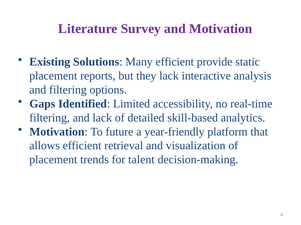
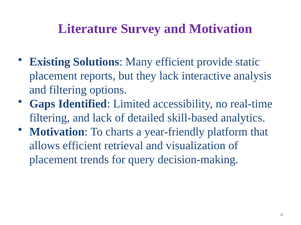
future: future -> charts (119, 132)
talent: talent -> query (141, 160)
